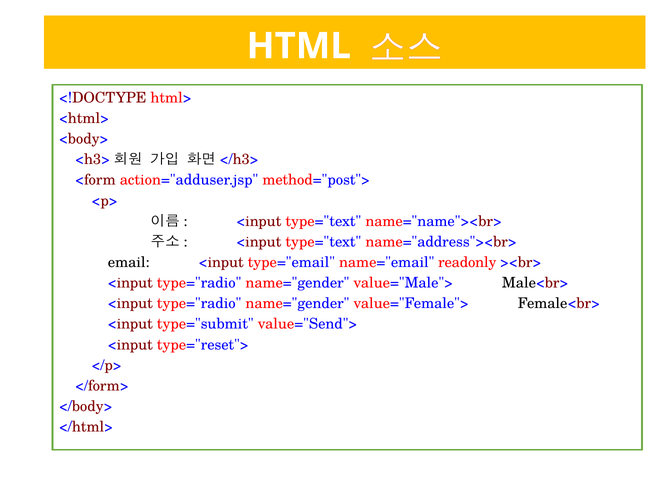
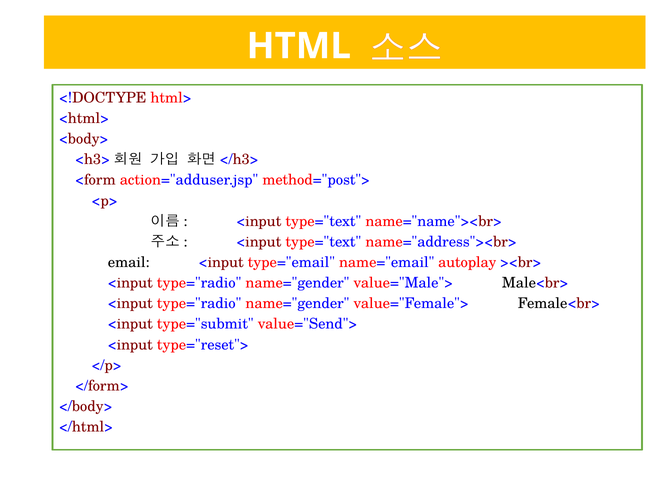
readonly: readonly -> autoplay (467, 263)
